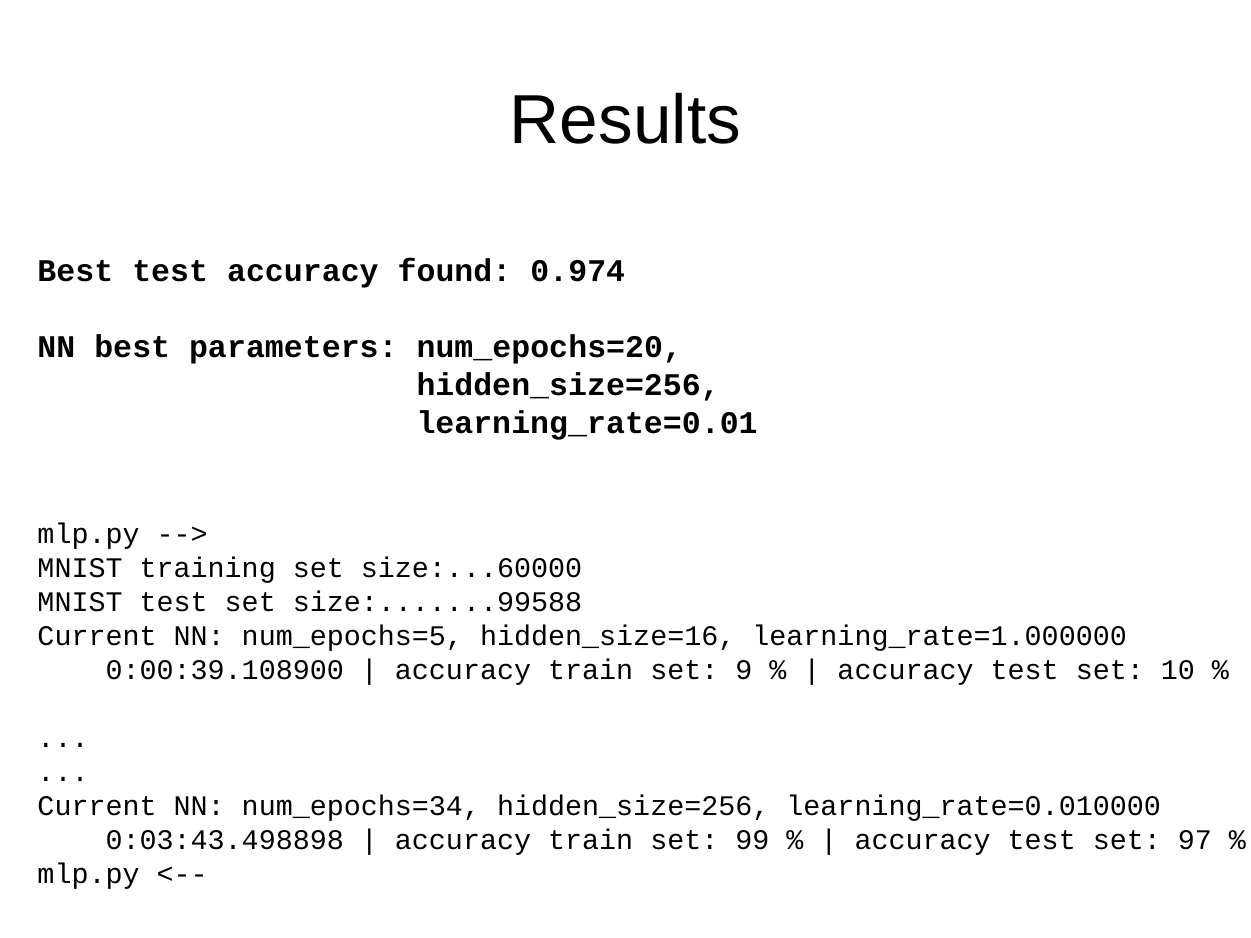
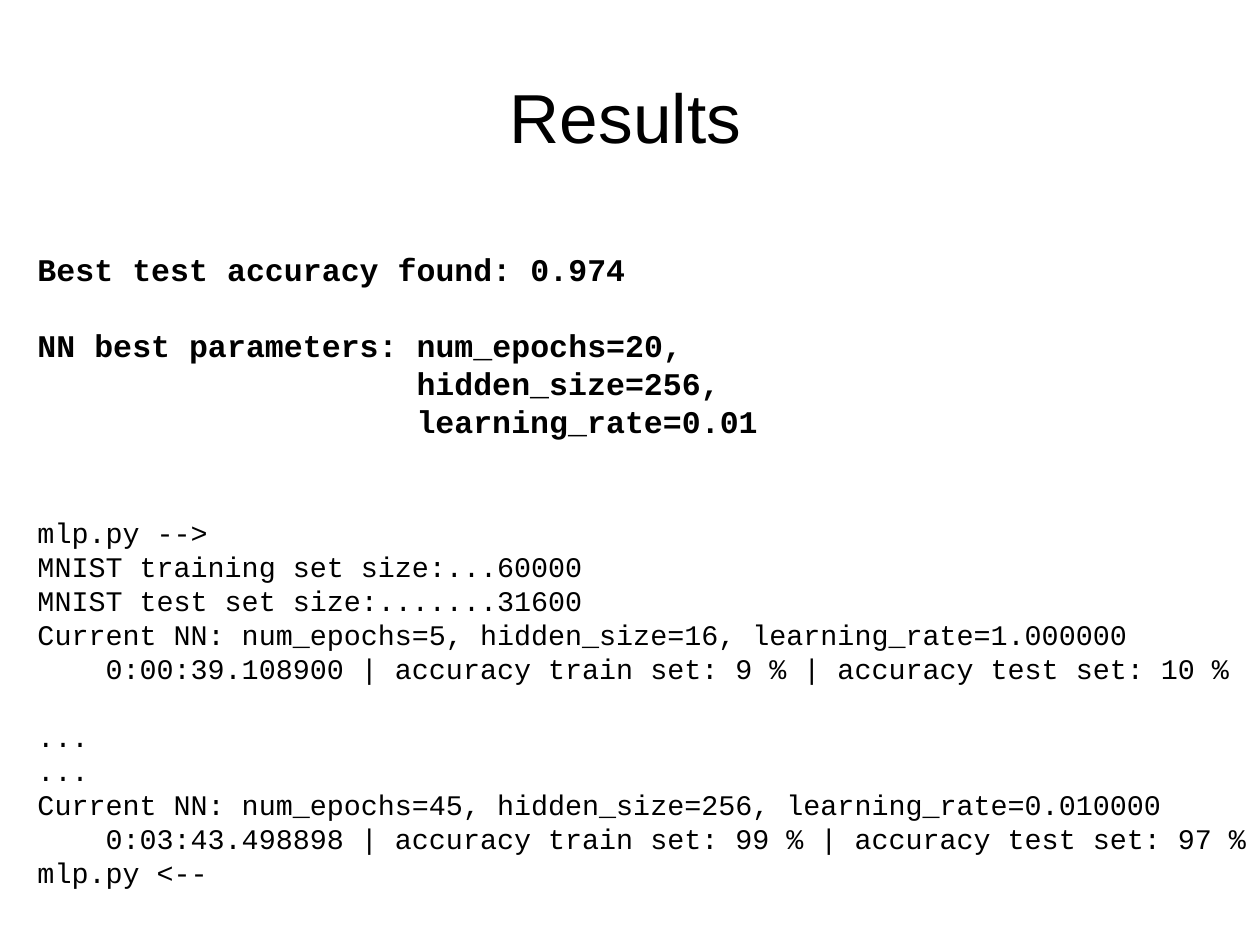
size:.......99588: size:.......99588 -> size:.......31600 (437, 602)
num_epochs=34: num_epochs=34 -> num_epochs=45 (361, 806)
